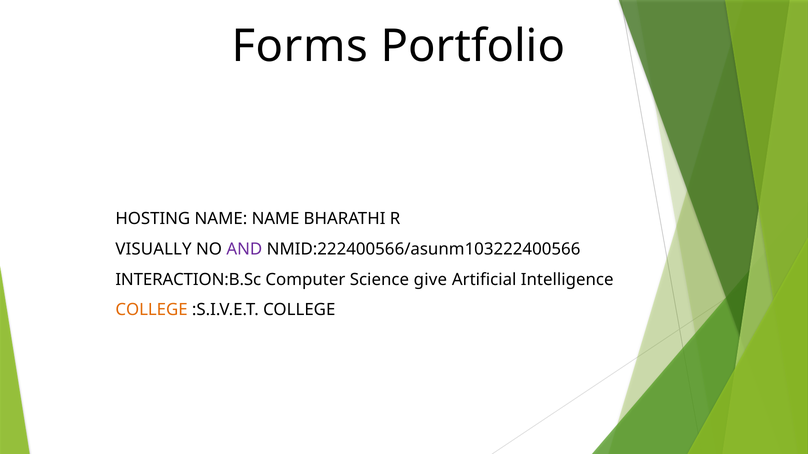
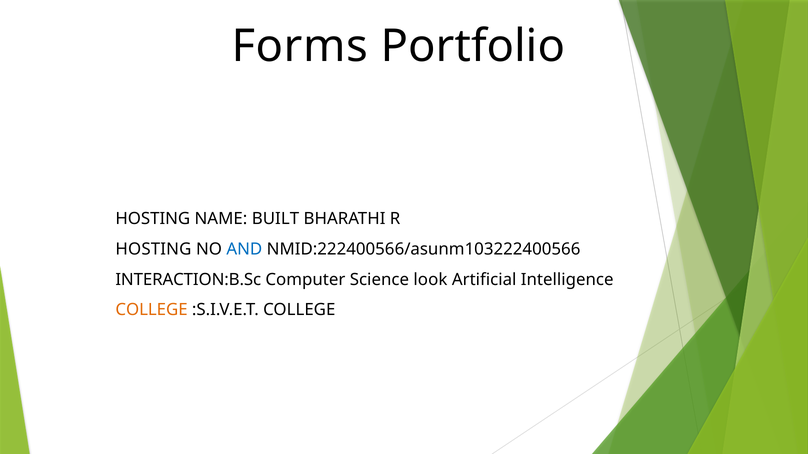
NAME NAME: NAME -> BUILT (275, 219)
VISUALLY: VISUALLY -> HOSTING (153, 249)
AND colour: purple -> blue (244, 249)
give: give -> look (430, 280)
